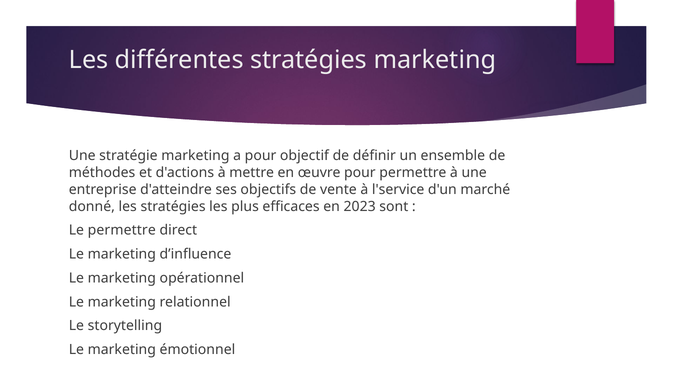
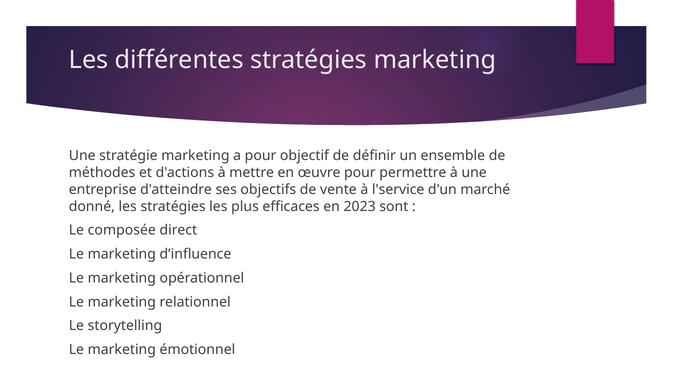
Le permettre: permettre -> composée (122, 230)
